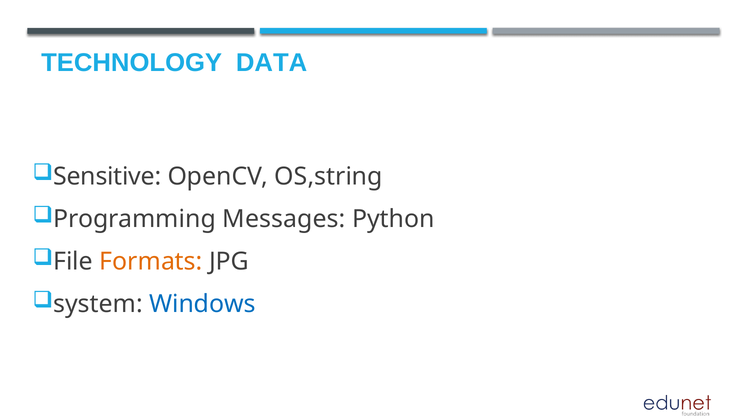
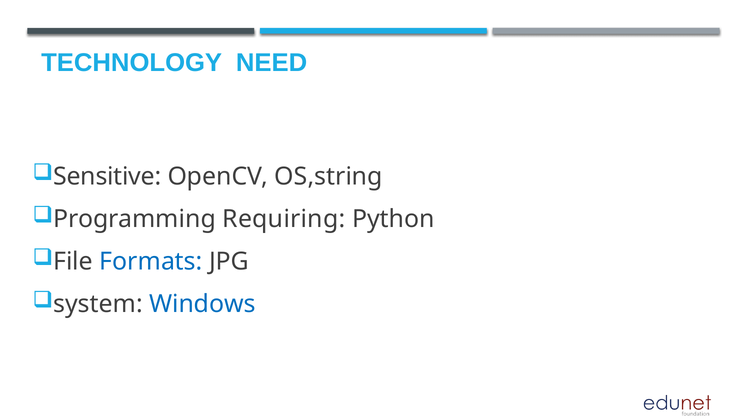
DATA: DATA -> NEED (272, 63)
Messages: Messages -> Requiring (284, 219)
Formats colour: orange -> blue (151, 262)
